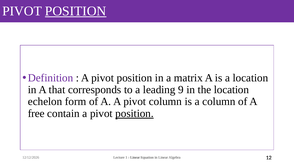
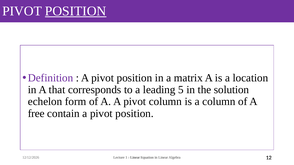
9: 9 -> 5 (181, 90)
the location: location -> solution (231, 90)
position underline: present -> none (135, 114)
